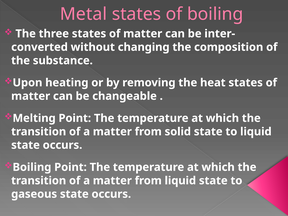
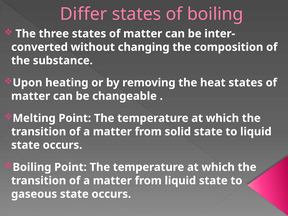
Metal: Metal -> Differ (83, 14)
